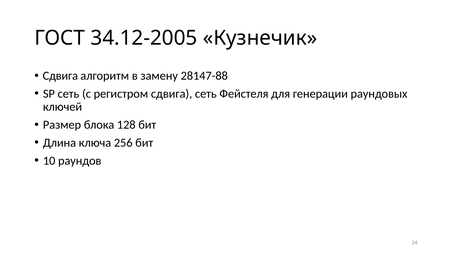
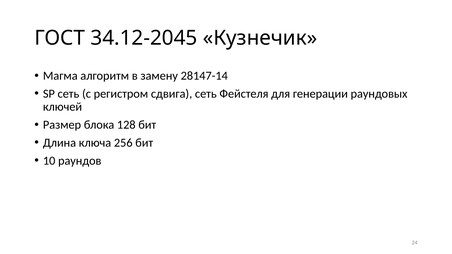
34.12-2005: 34.12-2005 -> 34.12-2045 (144, 38)
Сдвига: Сдвига -> Магма (60, 76)
28147-88: 28147-88 -> 28147-14 (204, 76)
